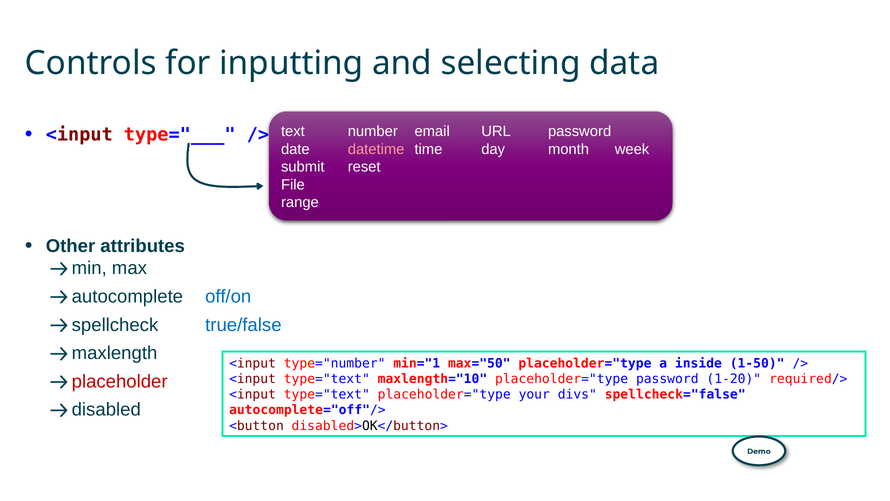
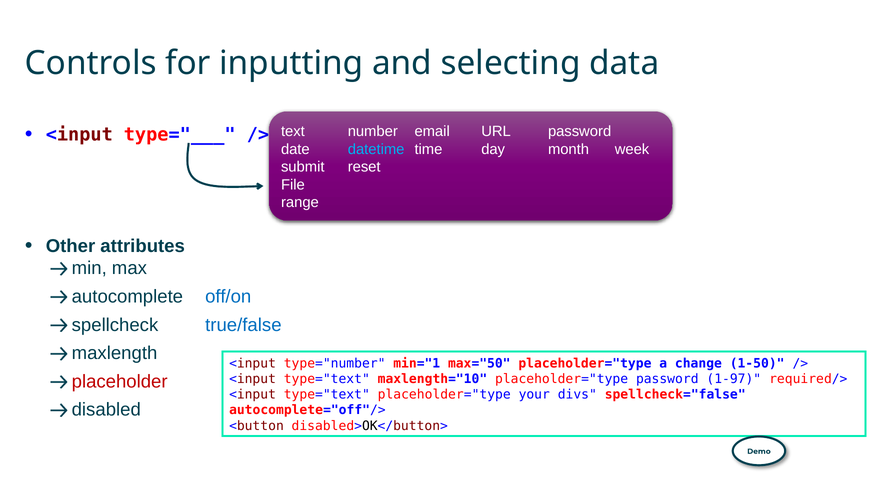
datetime colour: pink -> light blue (376, 149)
inside: inside -> change (698, 363)
1-20: 1-20 -> 1-97 (734, 379)
